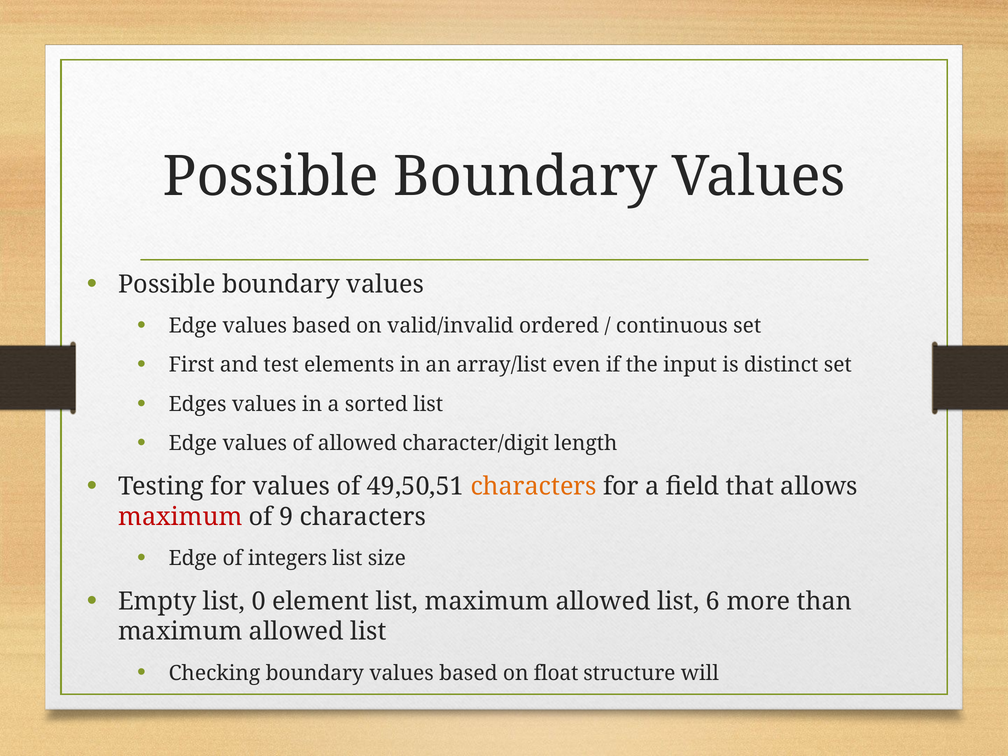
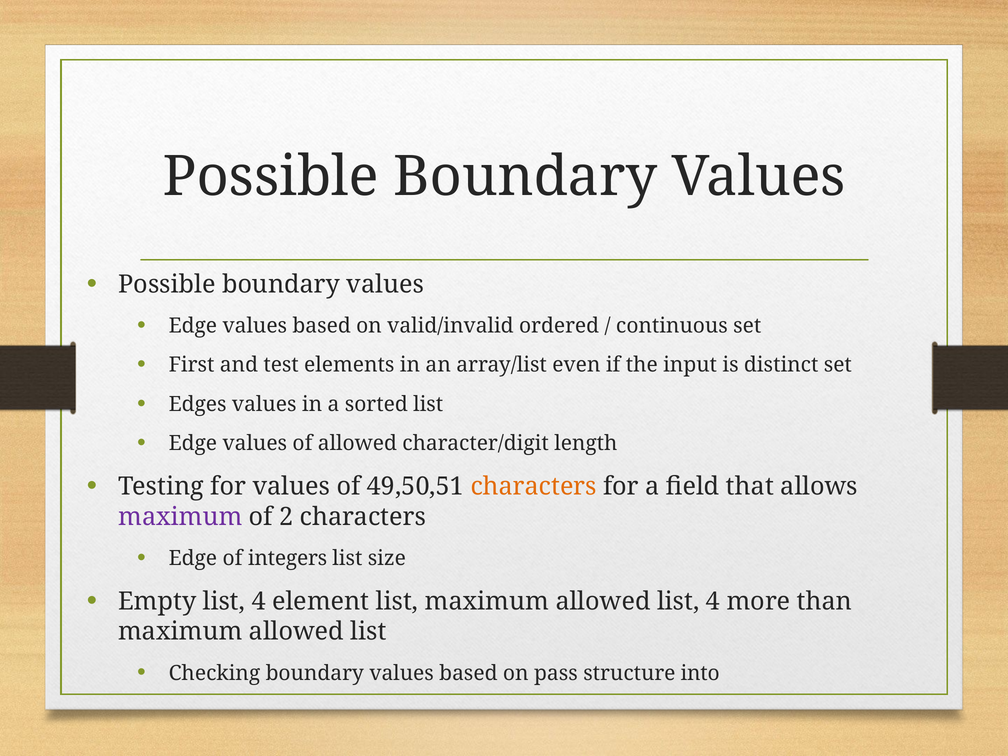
maximum colour: red -> purple (180, 517)
9: 9 -> 2 (286, 517)
Empty list 0: 0 -> 4 (259, 601)
allowed list 6: 6 -> 4 (713, 601)
float: float -> pass (556, 673)
will: will -> into (700, 673)
